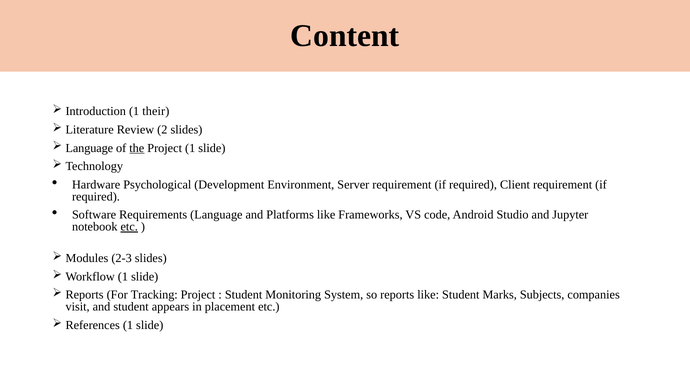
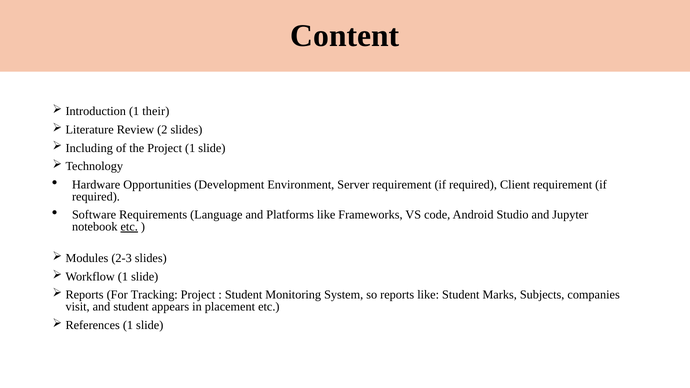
Language: Language -> Including (89, 148)
the underline: present -> none (137, 148)
Psychological: Psychological -> Opportunities (157, 185)
